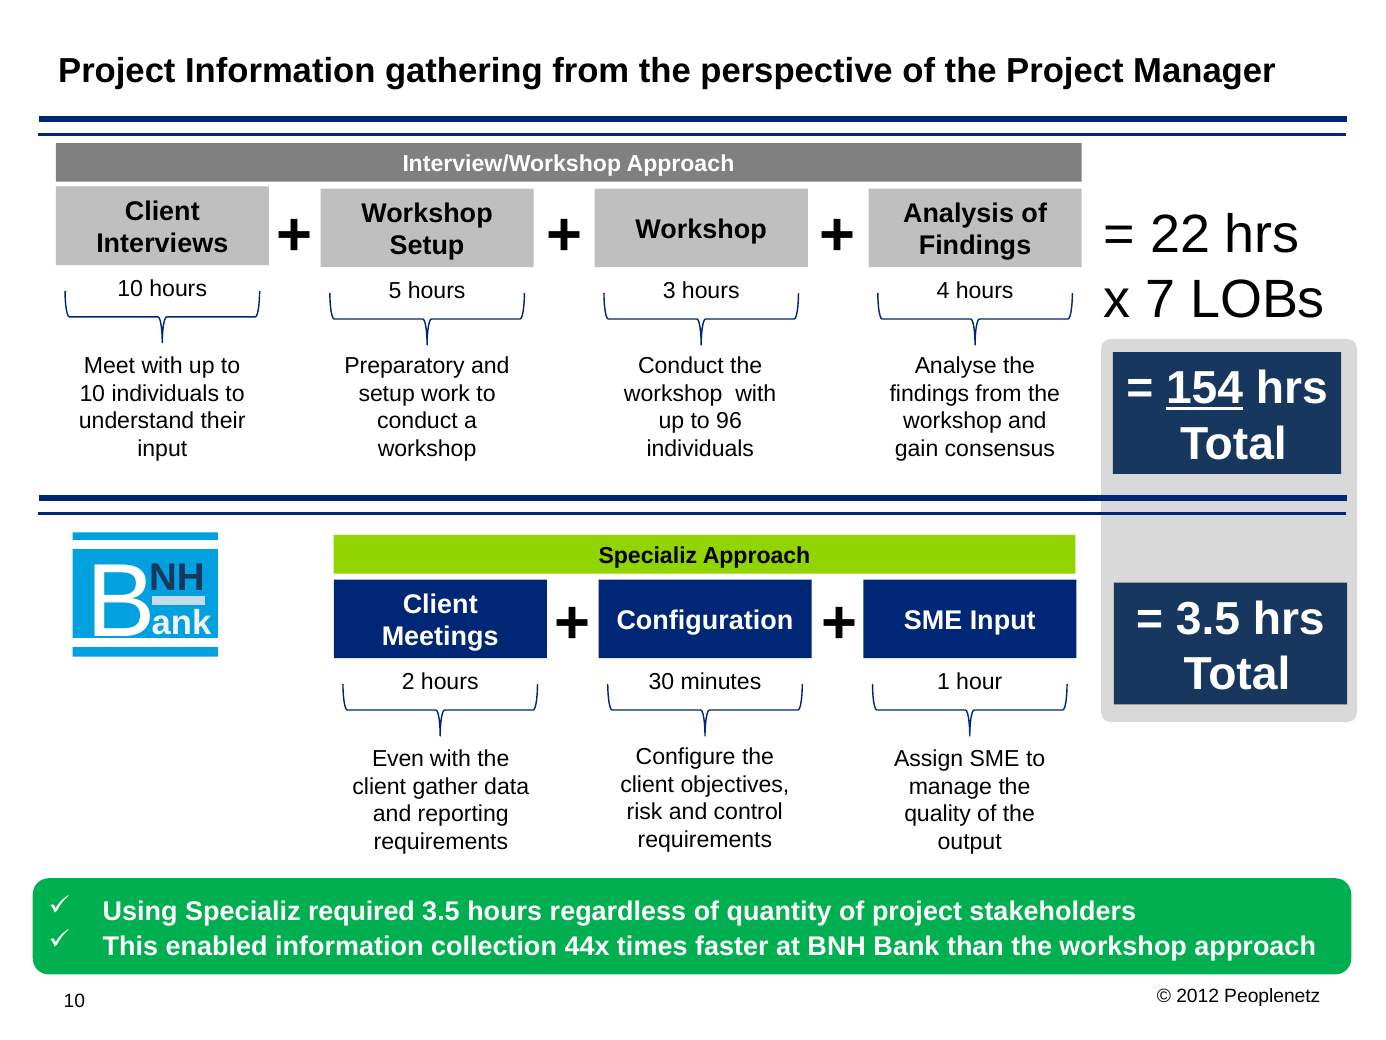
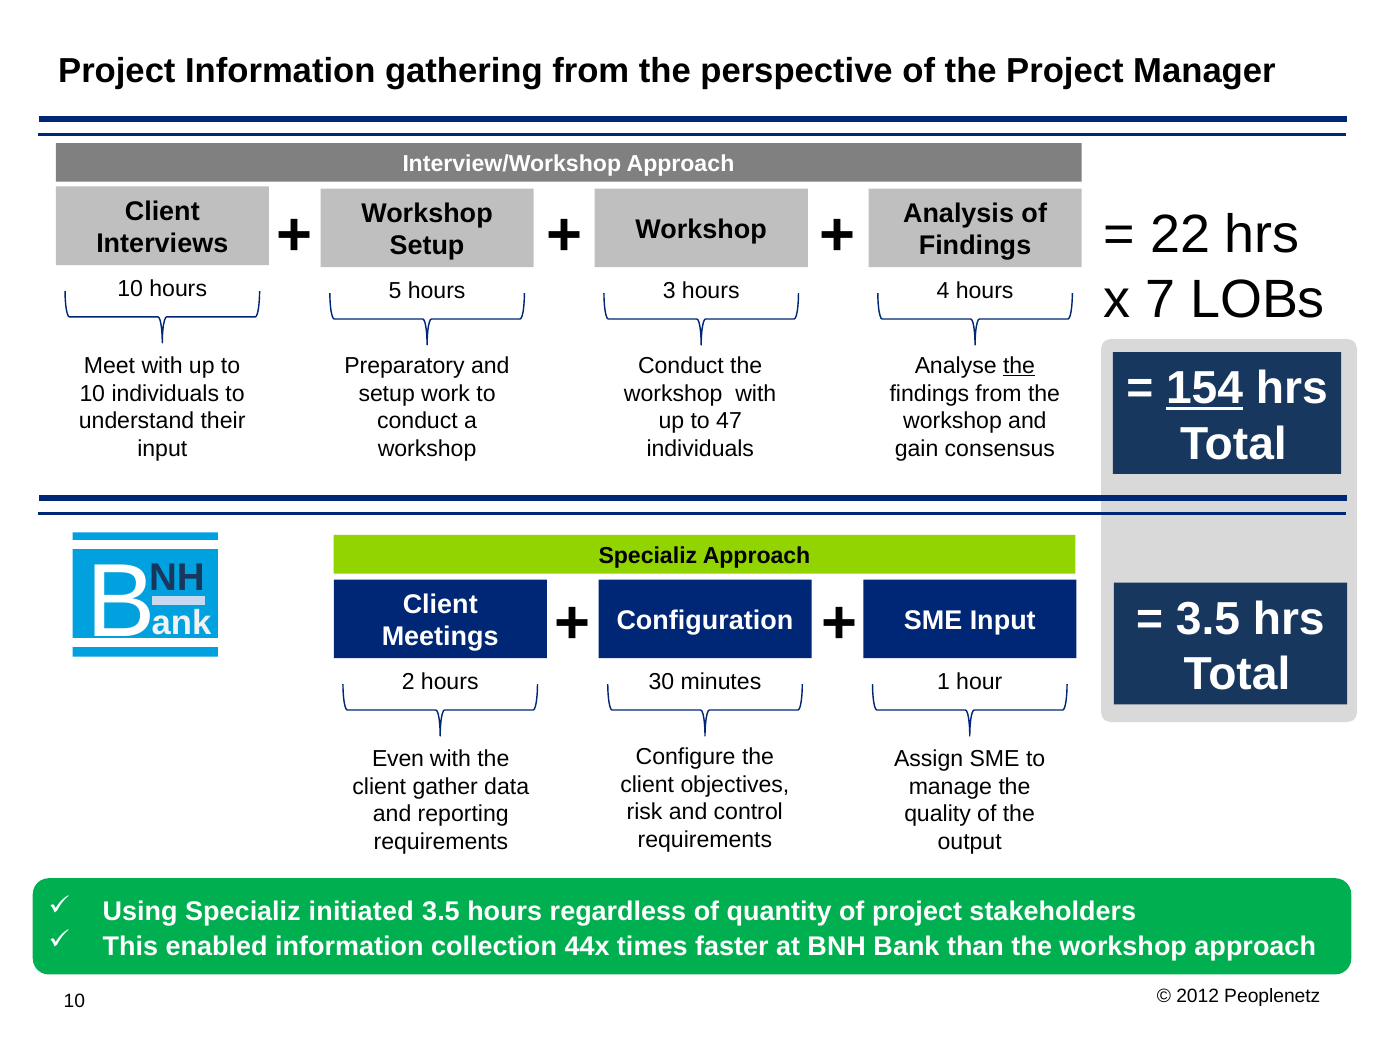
the underline: none -> present (1019, 366)
96: 96 -> 47 (729, 421)
required: required -> initiated (361, 912)
